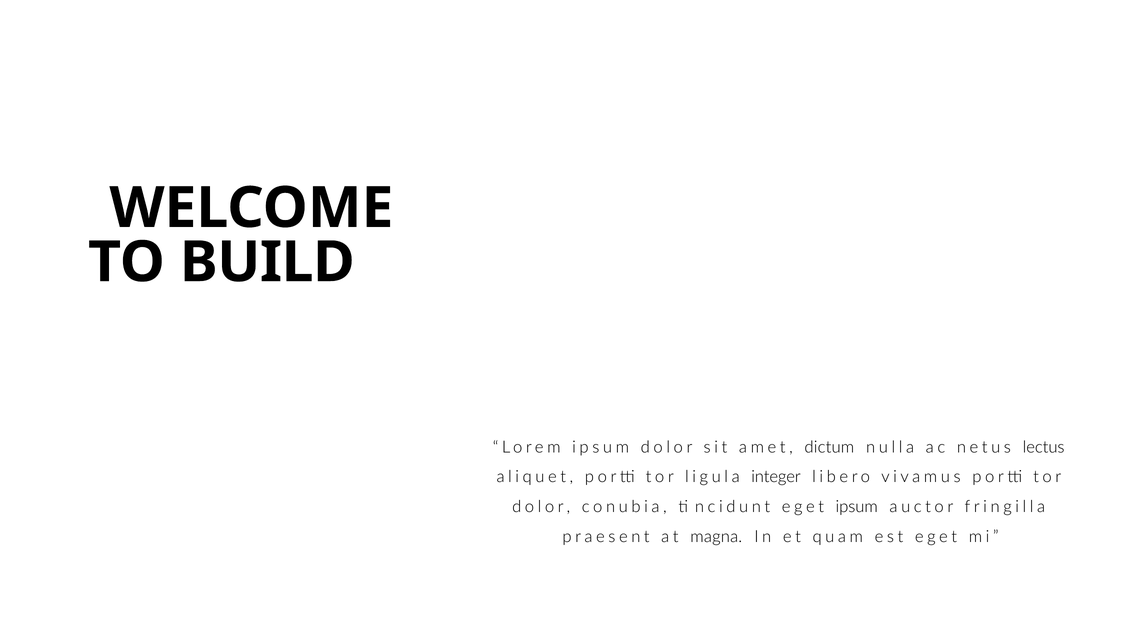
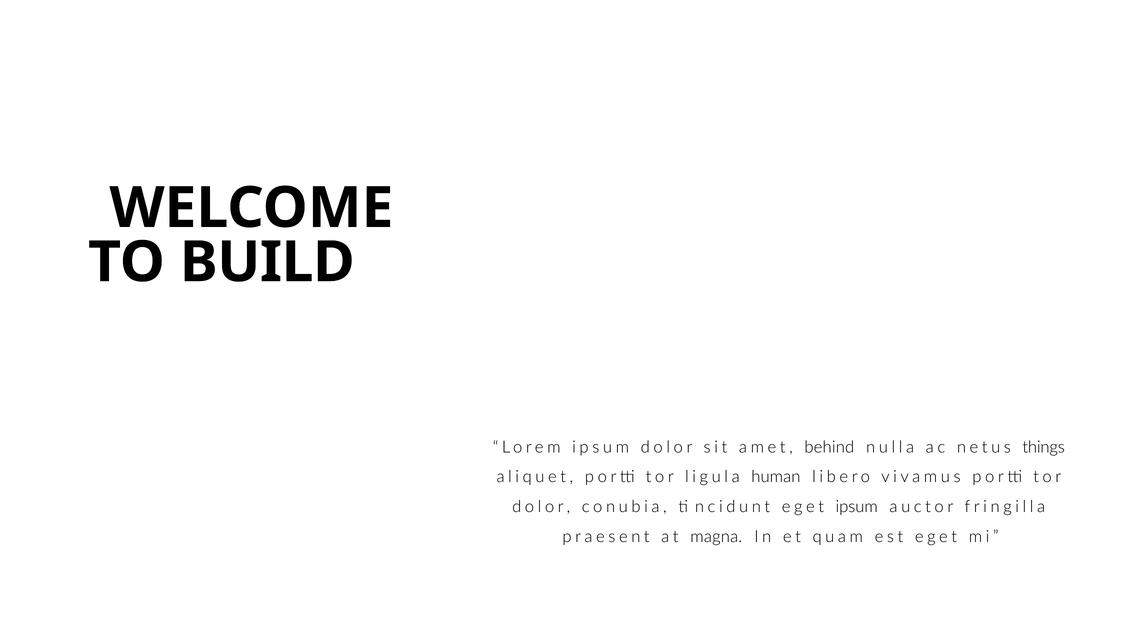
dictum: dictum -> behind (829, 447)
lectus: lectus -> things (1044, 447)
integer: integer -> human (776, 477)
